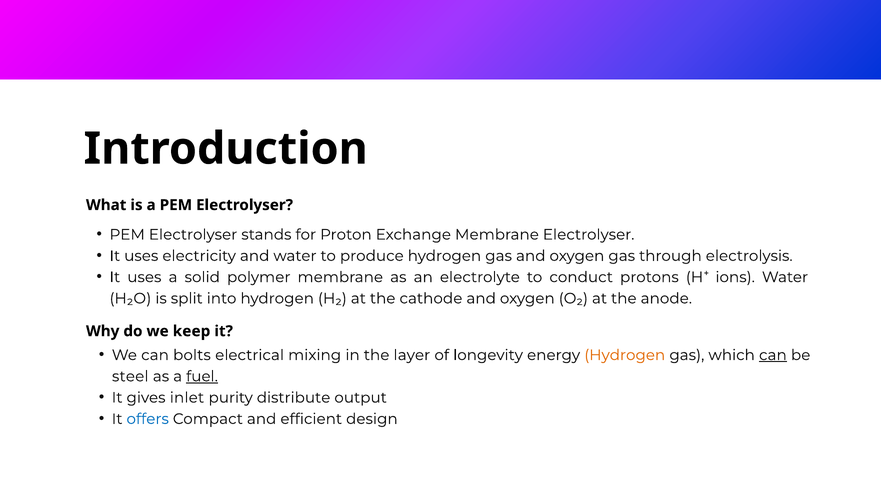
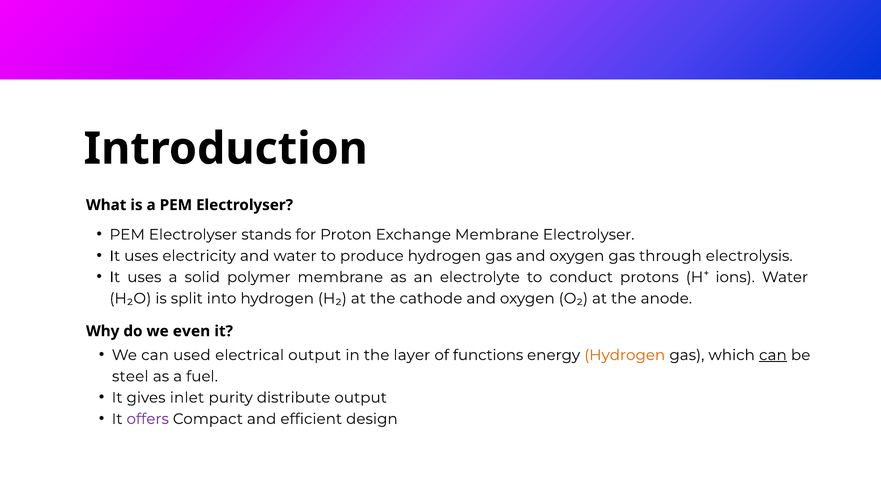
keep: keep -> even (191, 331)
bolts: bolts -> used (192, 355)
electrical mixing: mixing -> output (315, 355)
longevity: longevity -> functions (488, 355)
fuel underline: present -> none (202, 376)
offers colour: blue -> purple (148, 419)
